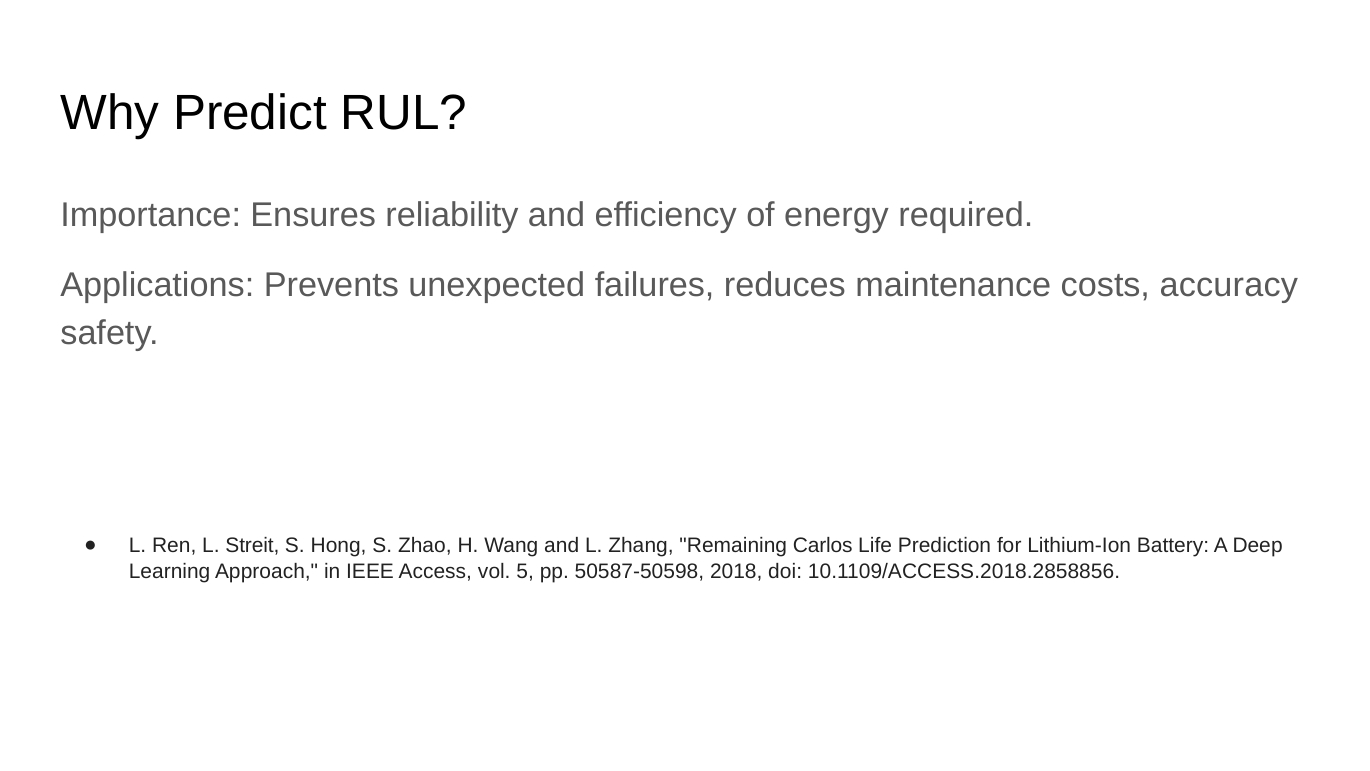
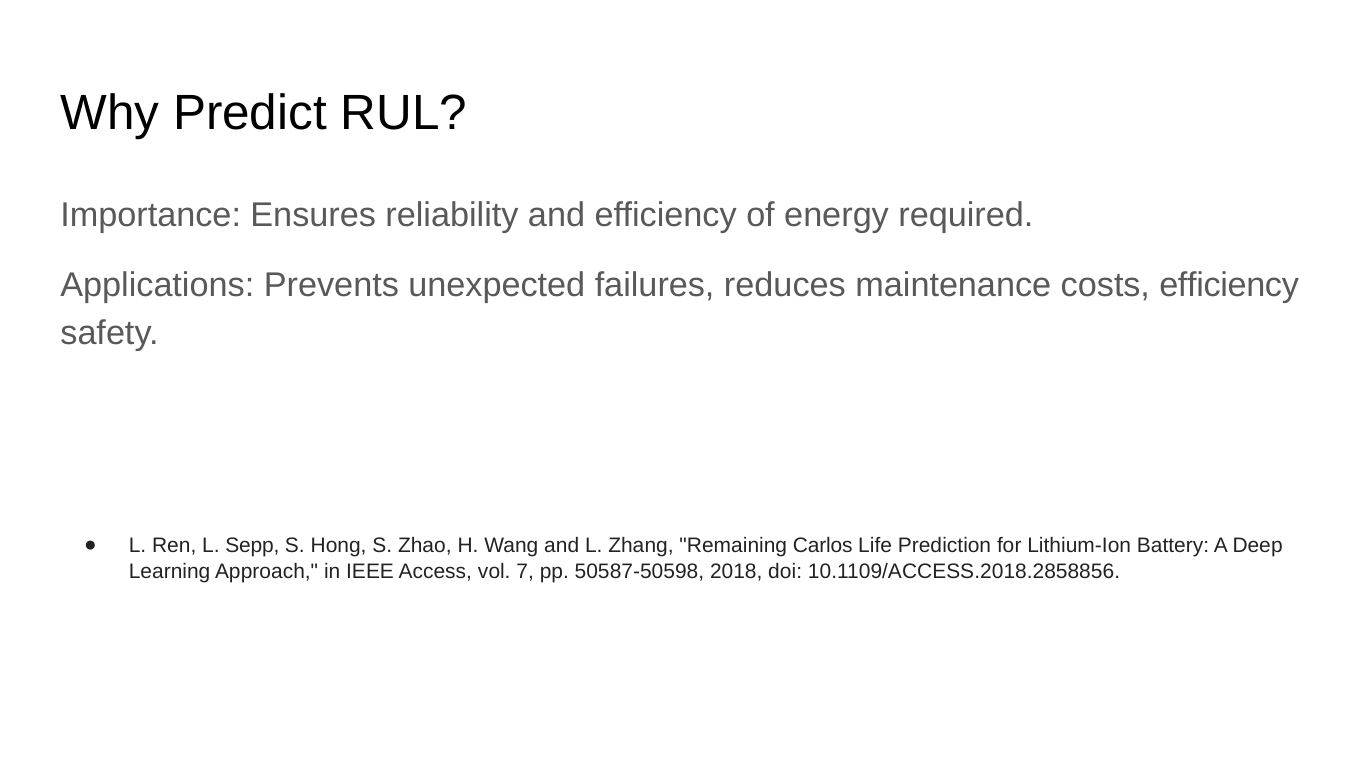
costs accuracy: accuracy -> efficiency (1229, 286)
Streit: Streit -> Sepp (252, 546)
5: 5 -> 7 (525, 571)
